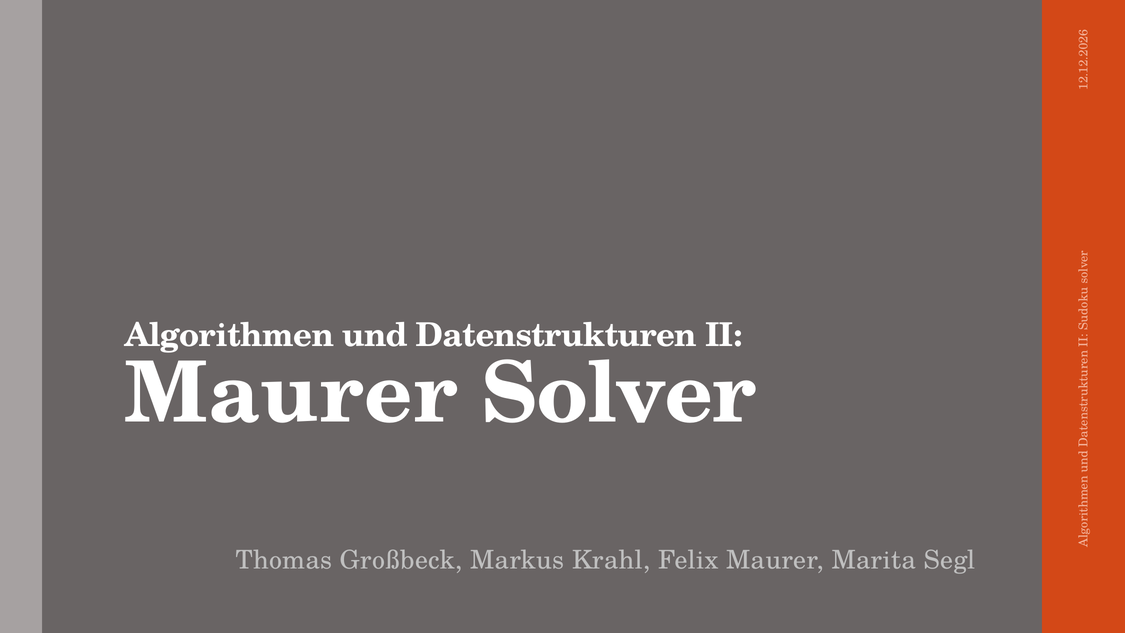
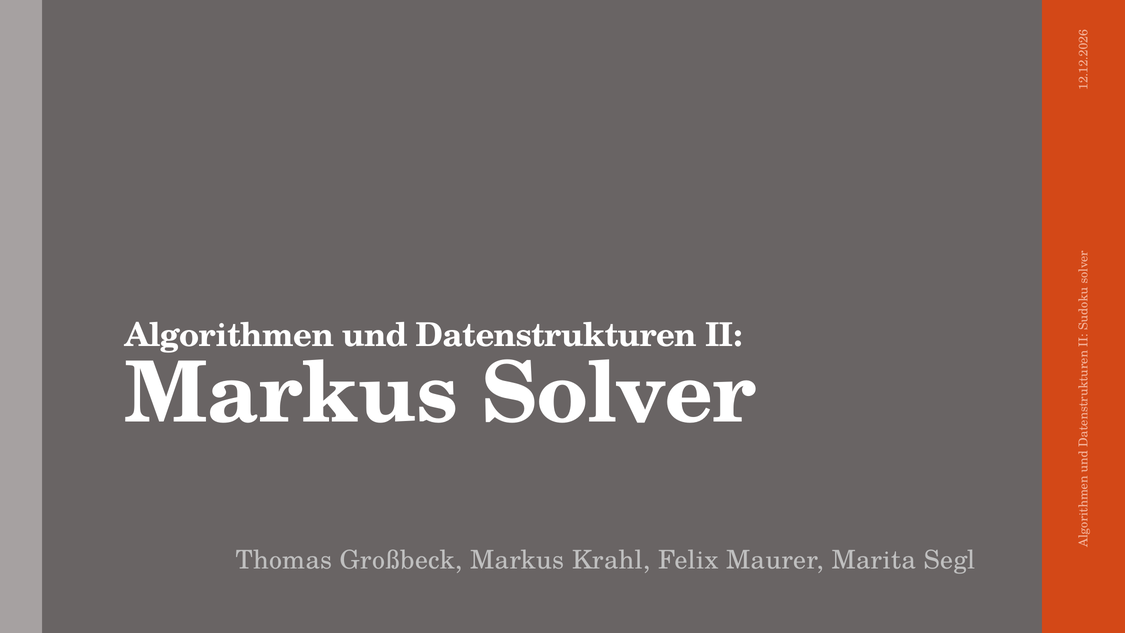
Maurer: Maurer -> Markus (292, 394)
